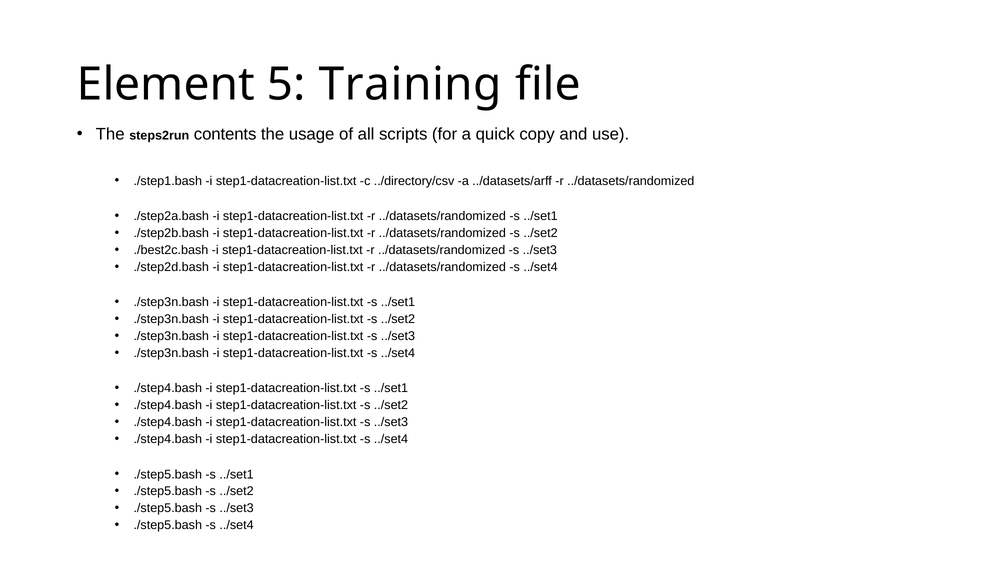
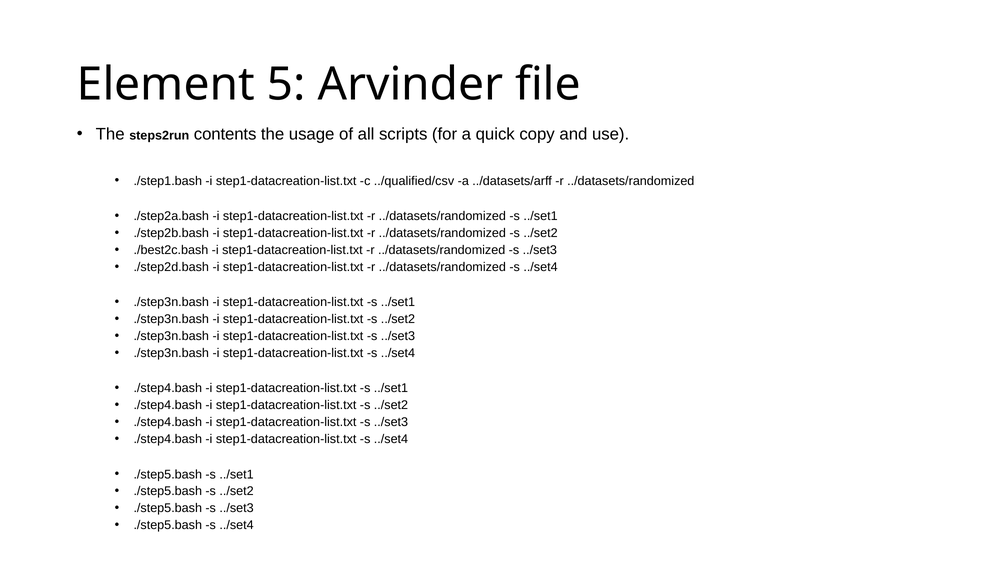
Training: Training -> Arvinder (410, 85)
../directory/csv: ../directory/csv -> ../qualified/csv (414, 181)
